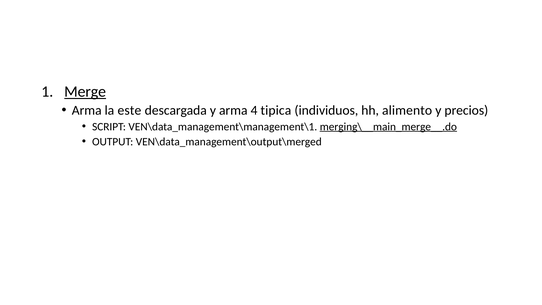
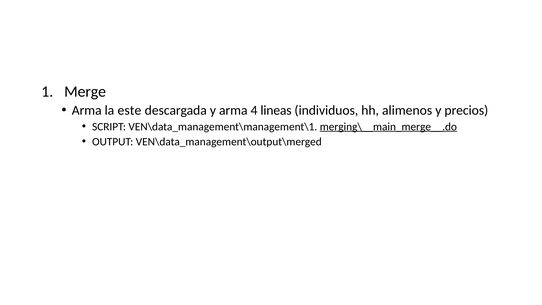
Merge underline: present -> none (85, 92)
tipica: tipica -> lineas (276, 110)
alimento: alimento -> alimenos (407, 110)
